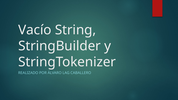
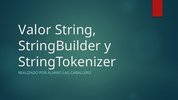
Vacío: Vacío -> Valor (35, 30)
